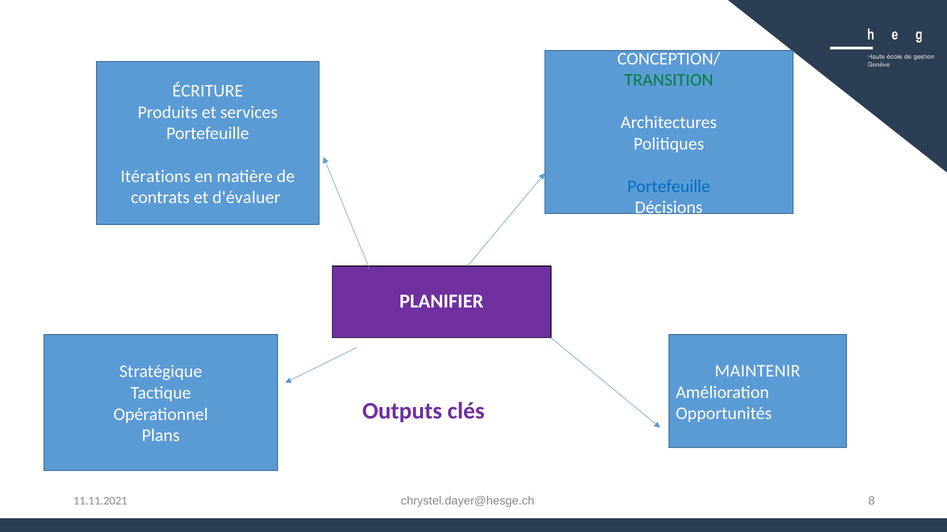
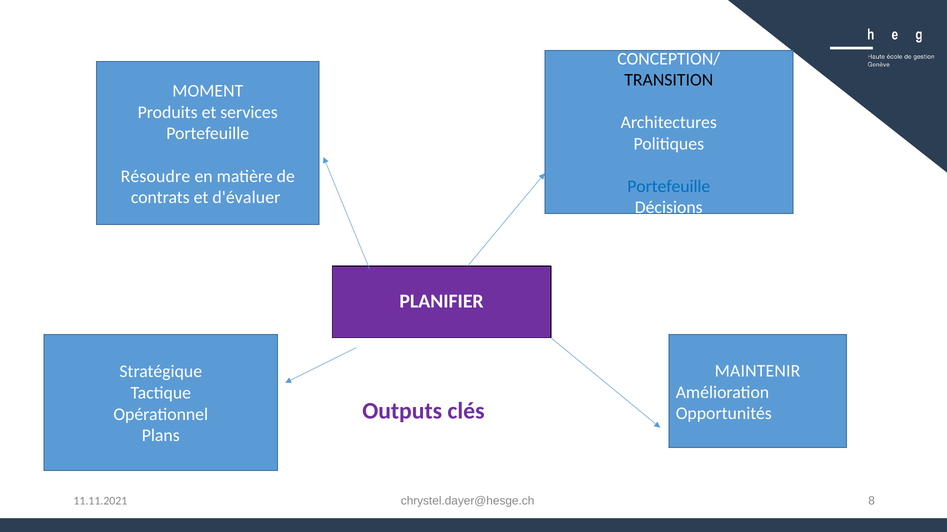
TRANSITION colour: green -> black (669, 80)
ÉCRITURE: ÉCRITURE -> MOMENT (208, 91)
Itérations: Itérations -> Résoudre (155, 176)
